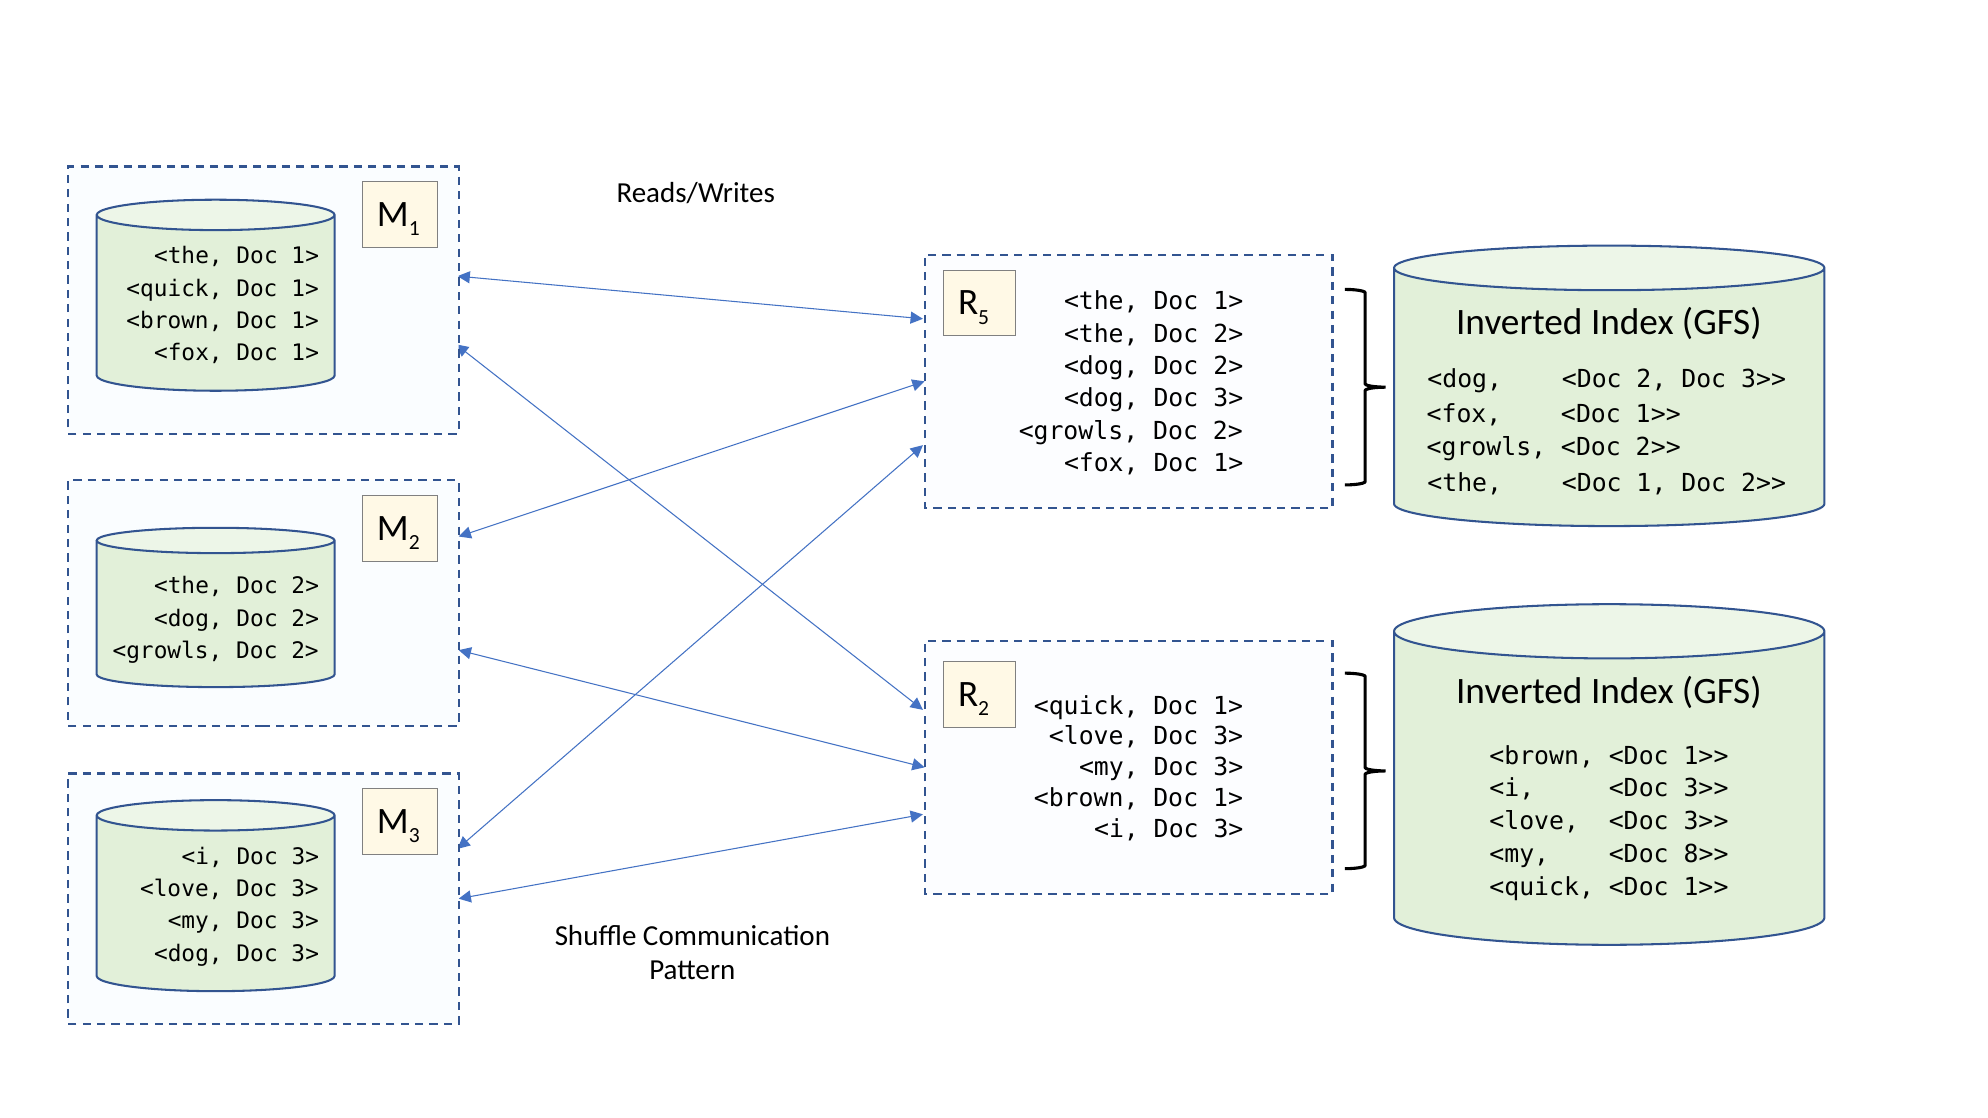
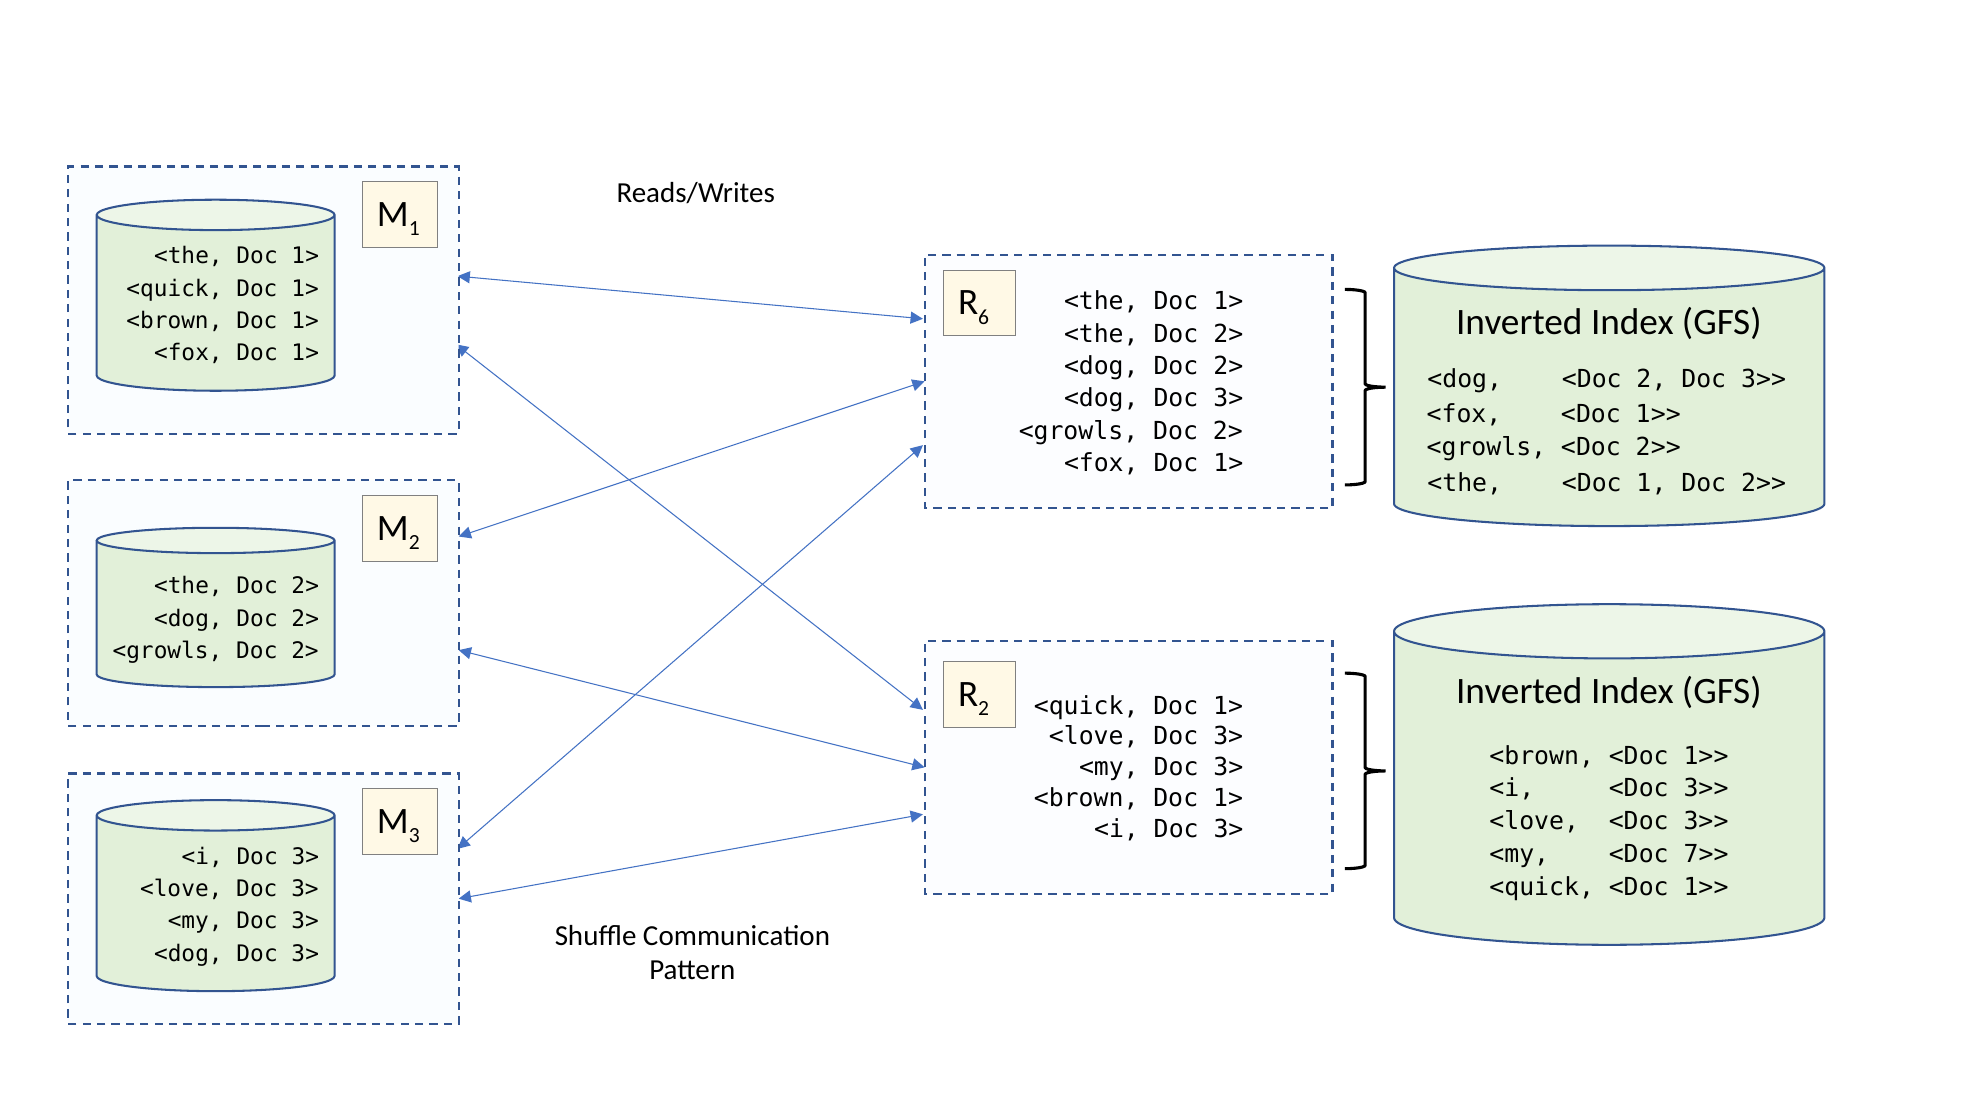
5: 5 -> 6 (984, 317)
8>>: 8>> -> 7>> (1706, 854)
